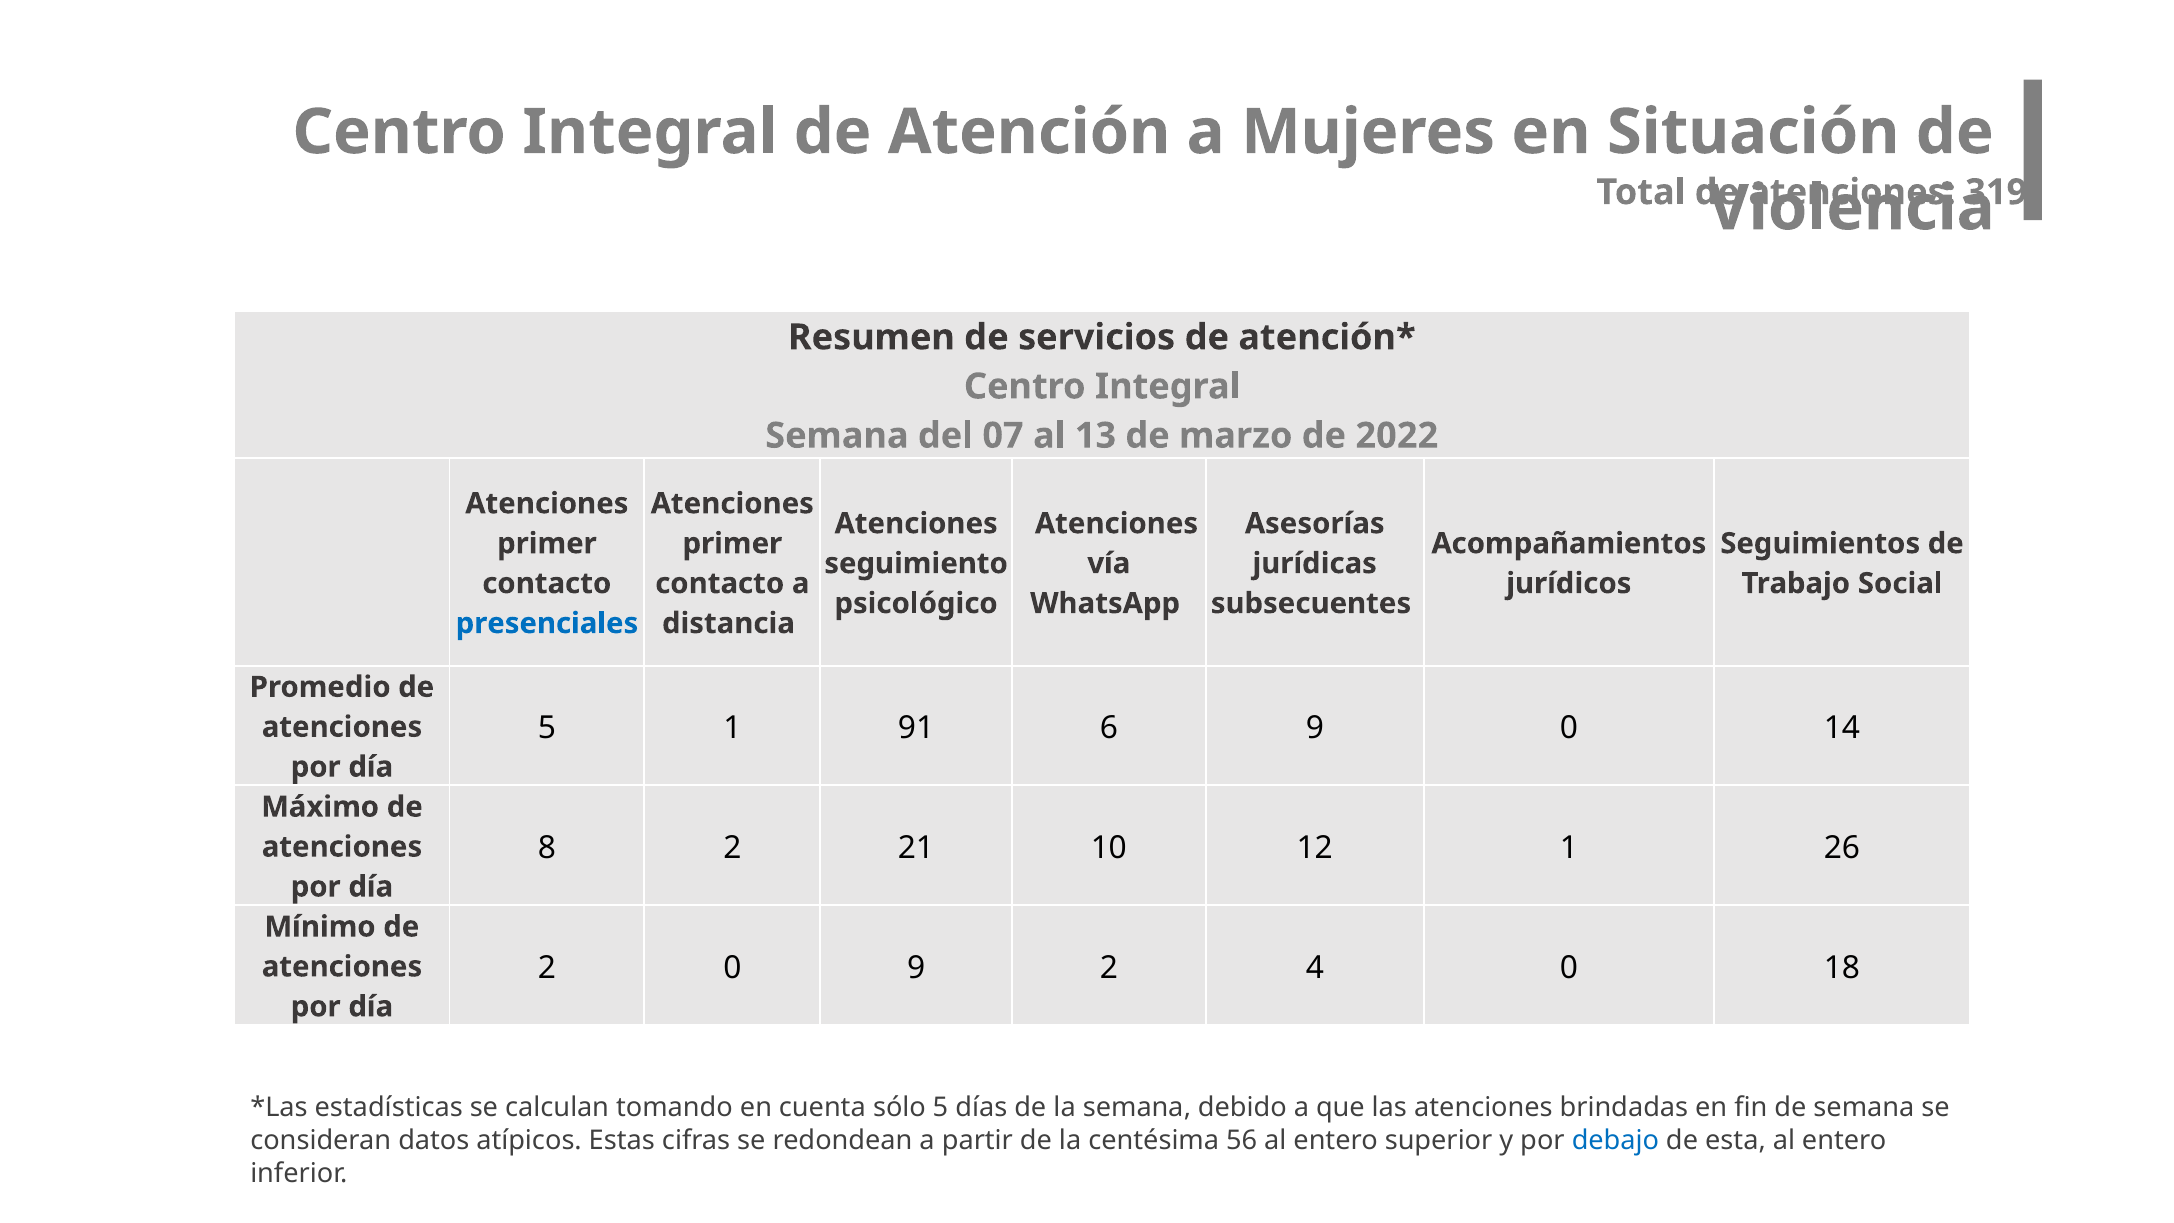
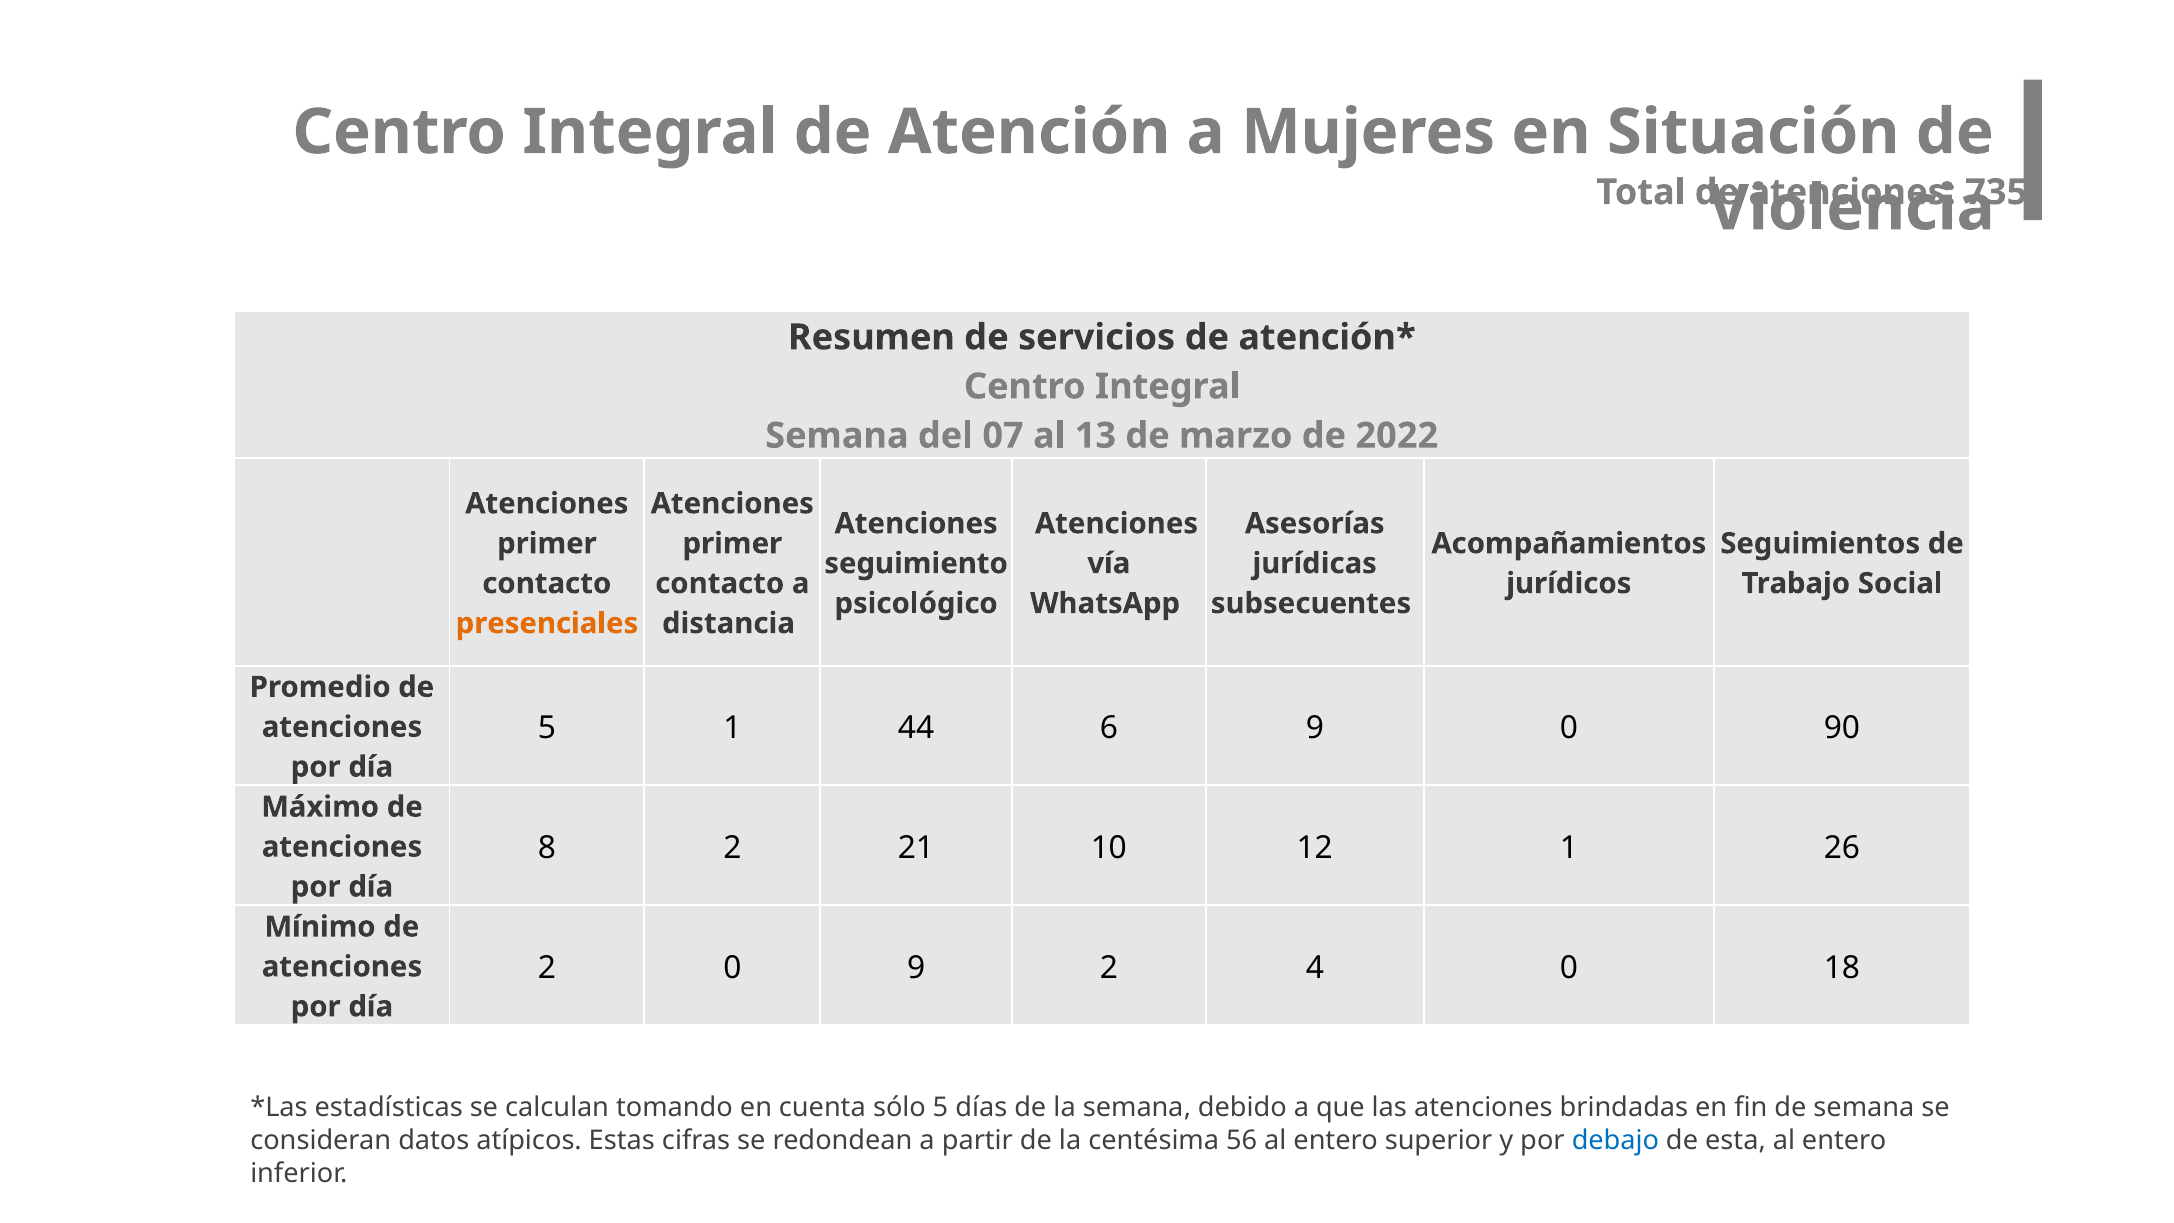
319: 319 -> 735 (1996, 192)
presenciales colour: blue -> orange (547, 623)
91: 91 -> 44 (916, 728)
14: 14 -> 90 (1842, 728)
